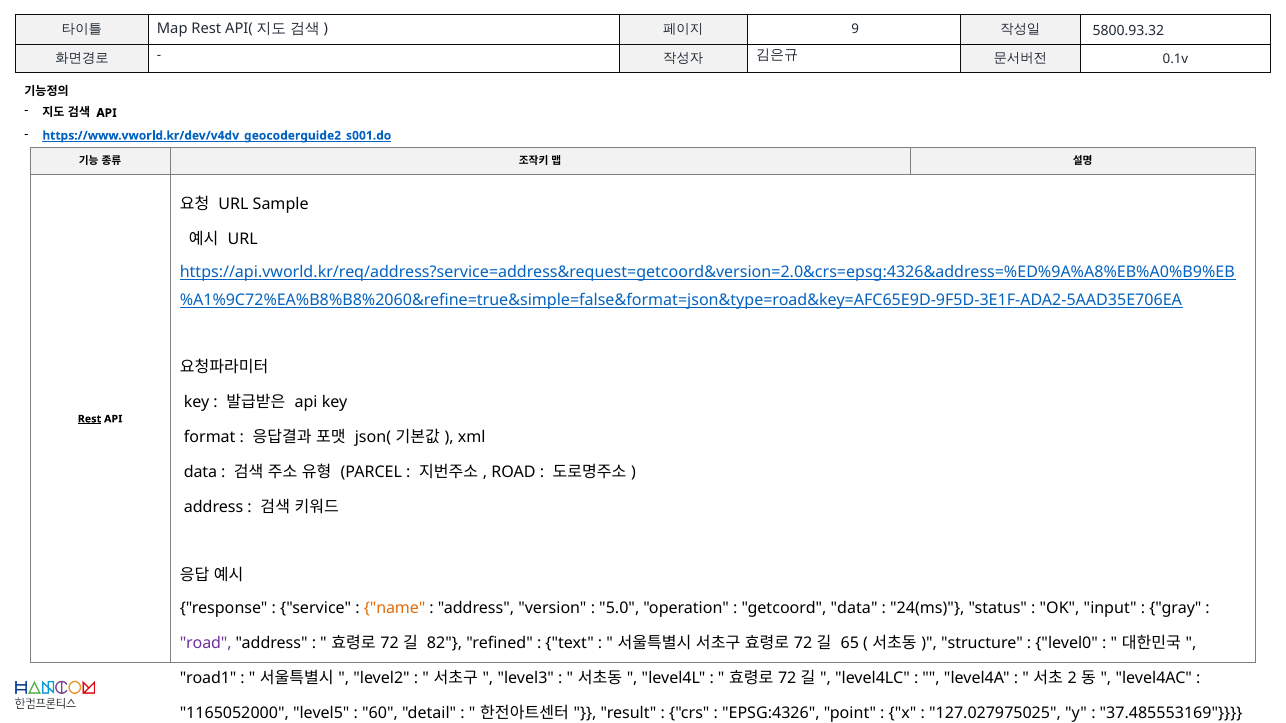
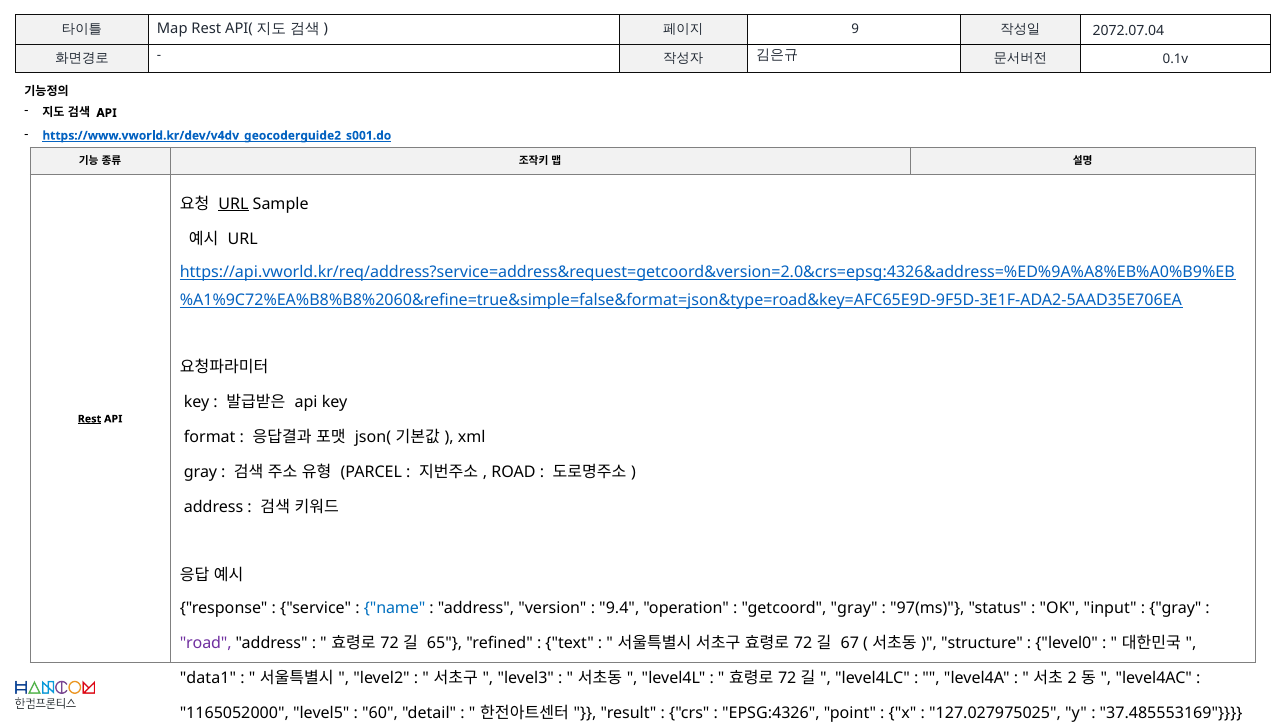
5800.93.32: 5800.93.32 -> 2072.07.04 (1128, 30)
URL underline: none -> present (234, 204)
data: data -> gray (200, 473)
name colour: orange -> blue (395, 608)
5.0: 5.0 -> 9.4 (619, 608)
getcoord data: data -> gray (854, 608)
24(ms: 24(ms -> 97(ms (927, 608)
82: 82 -> 65 (445, 643)
65: 65 -> 67 (850, 643)
road1: road1 -> data1 (208, 678)
